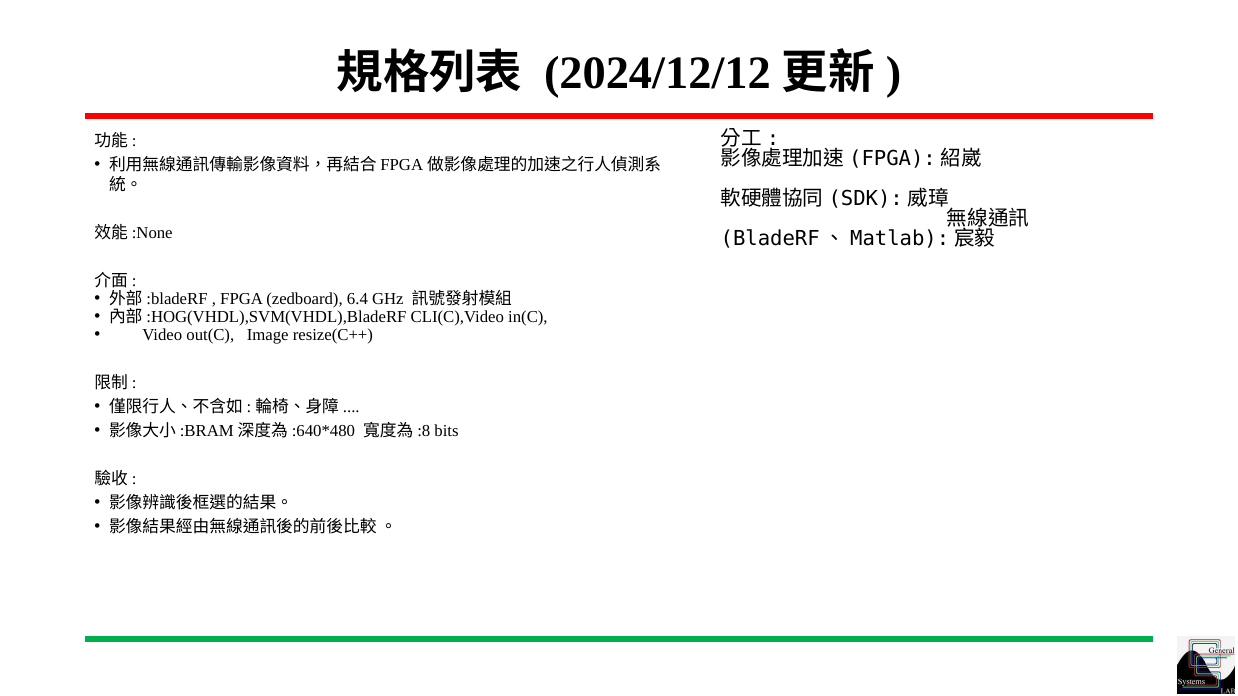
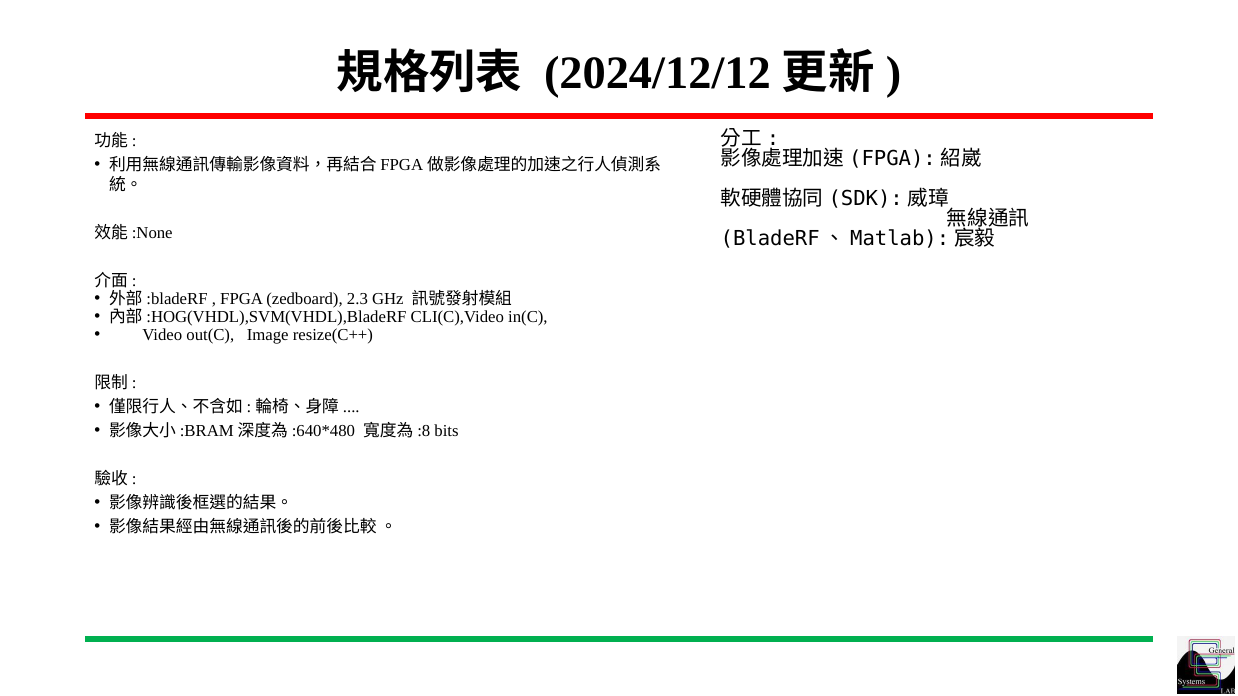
6.4: 6.4 -> 2.3 (357, 299)
